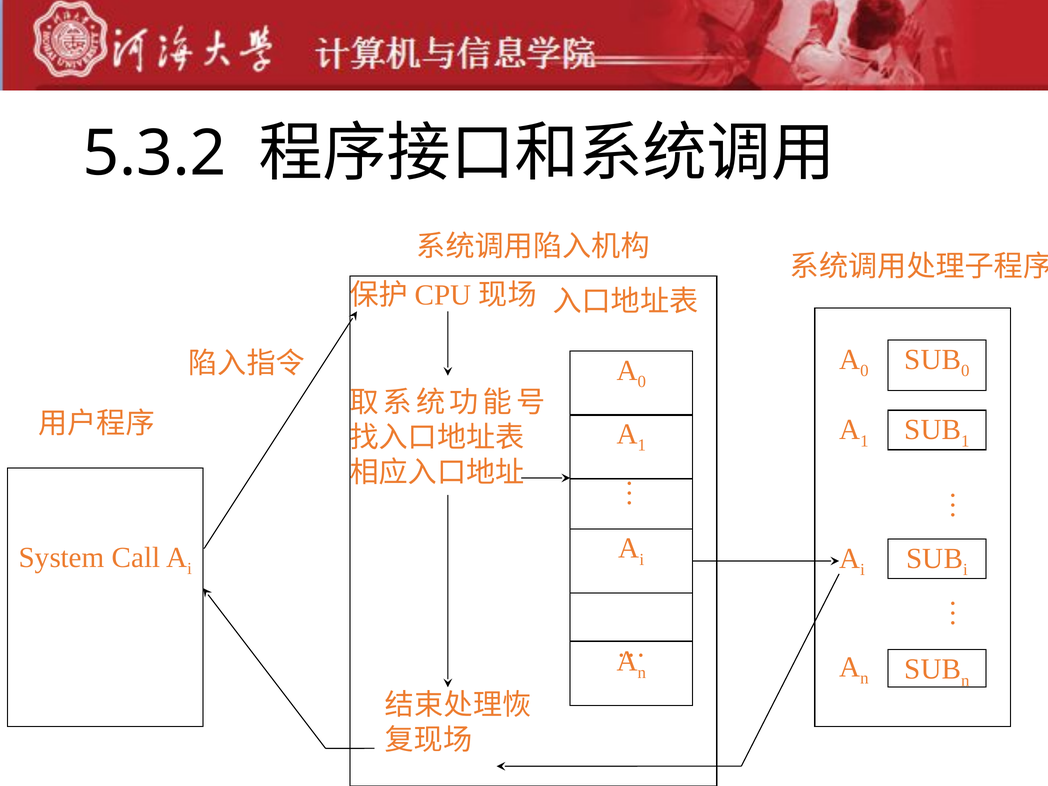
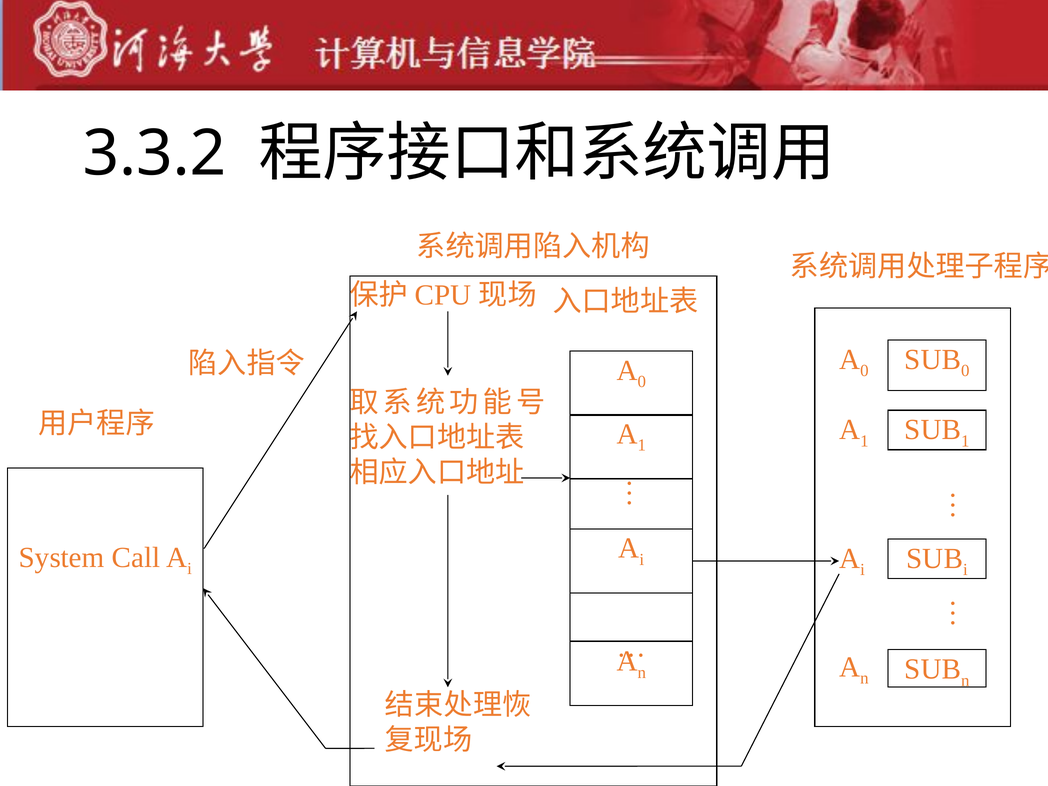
5.3.2: 5.3.2 -> 3.3.2 (155, 154)
